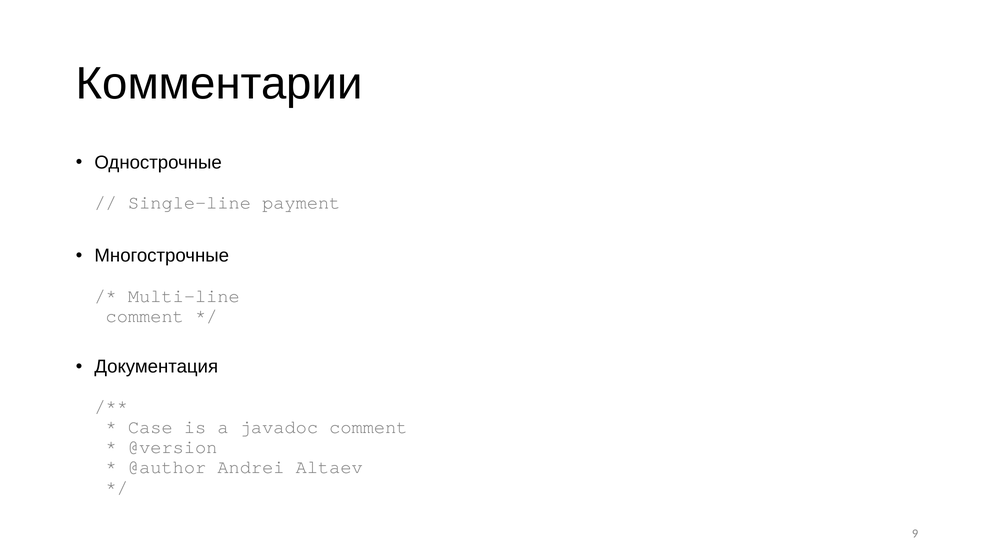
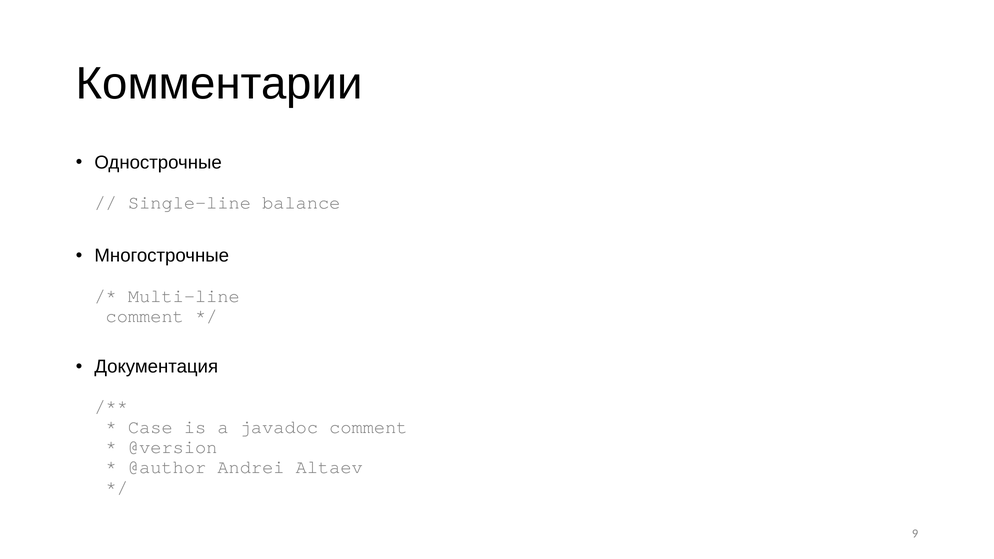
payment: payment -> balance (301, 203)
